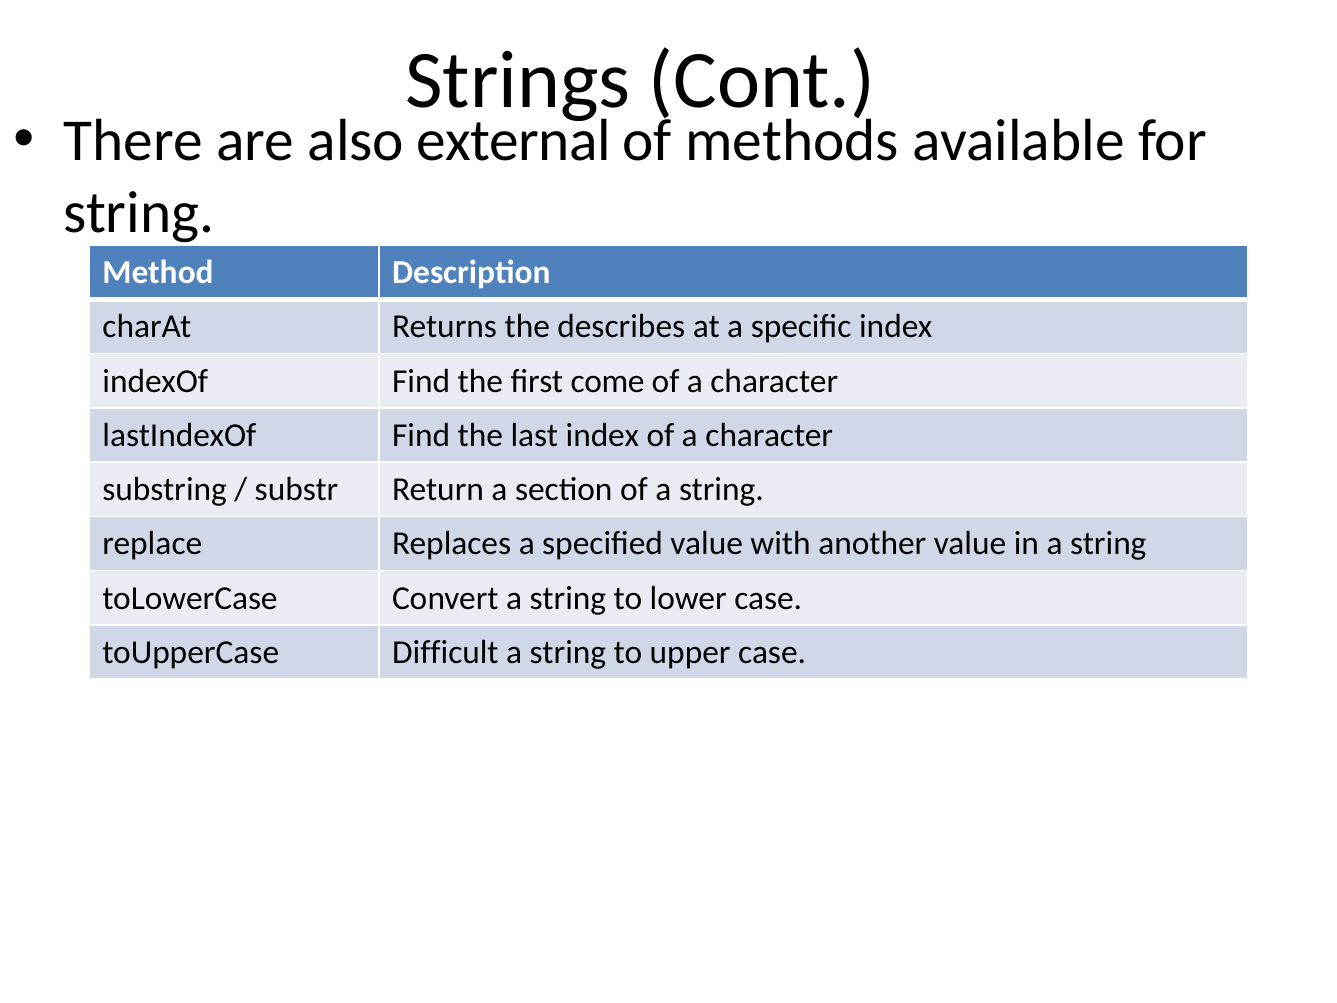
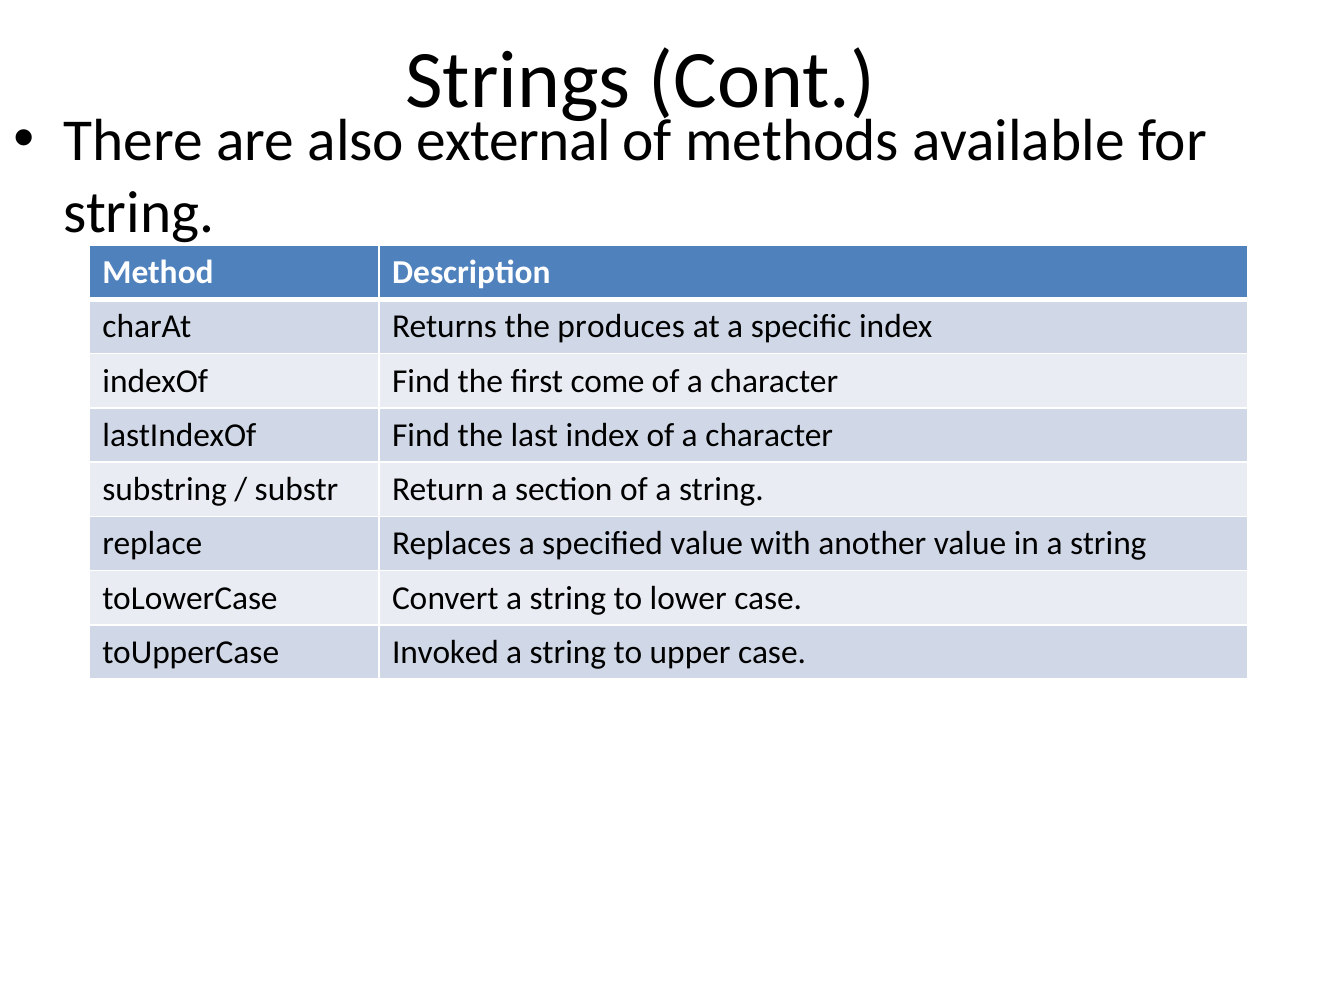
describes: describes -> produces (621, 327)
Difficult: Difficult -> Invoked (445, 652)
